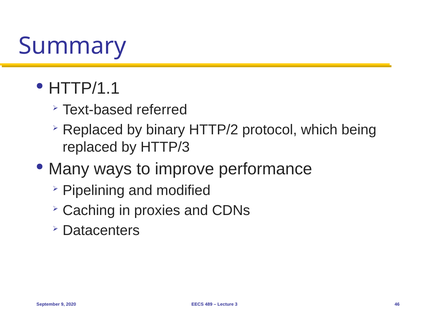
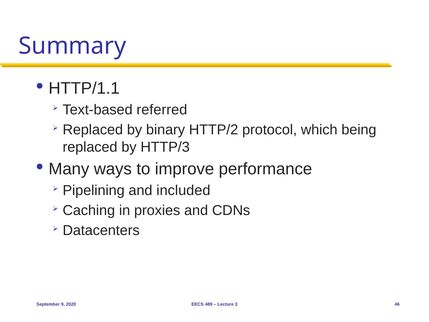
modified: modified -> included (183, 190)
